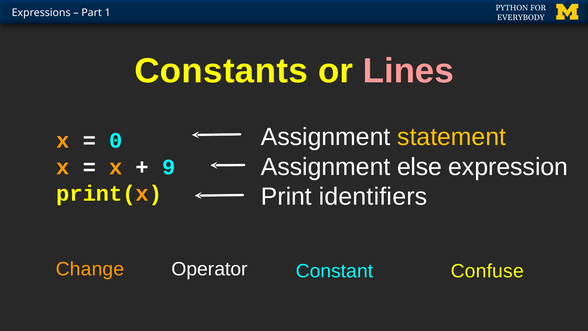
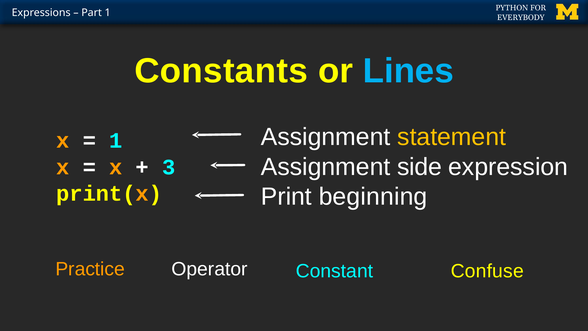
Lines colour: pink -> light blue (408, 71)
0: 0 -> 1 (116, 141)
else: else -> side (419, 167)
9: 9 -> 3 (169, 167)
identifiers: identifiers -> beginning (373, 196)
Change: Change -> Practice (90, 269)
